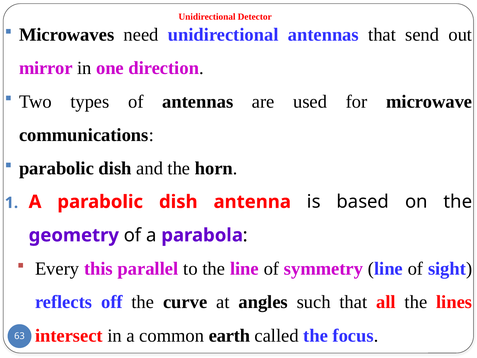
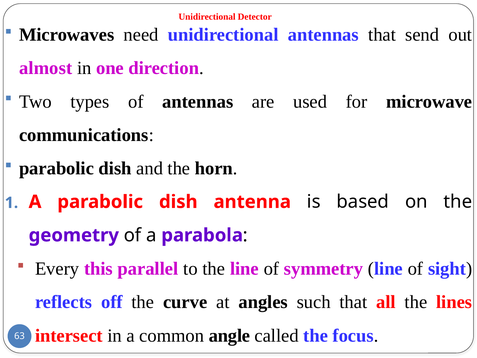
mirror: mirror -> almost (46, 68)
earth: earth -> angle (229, 335)
